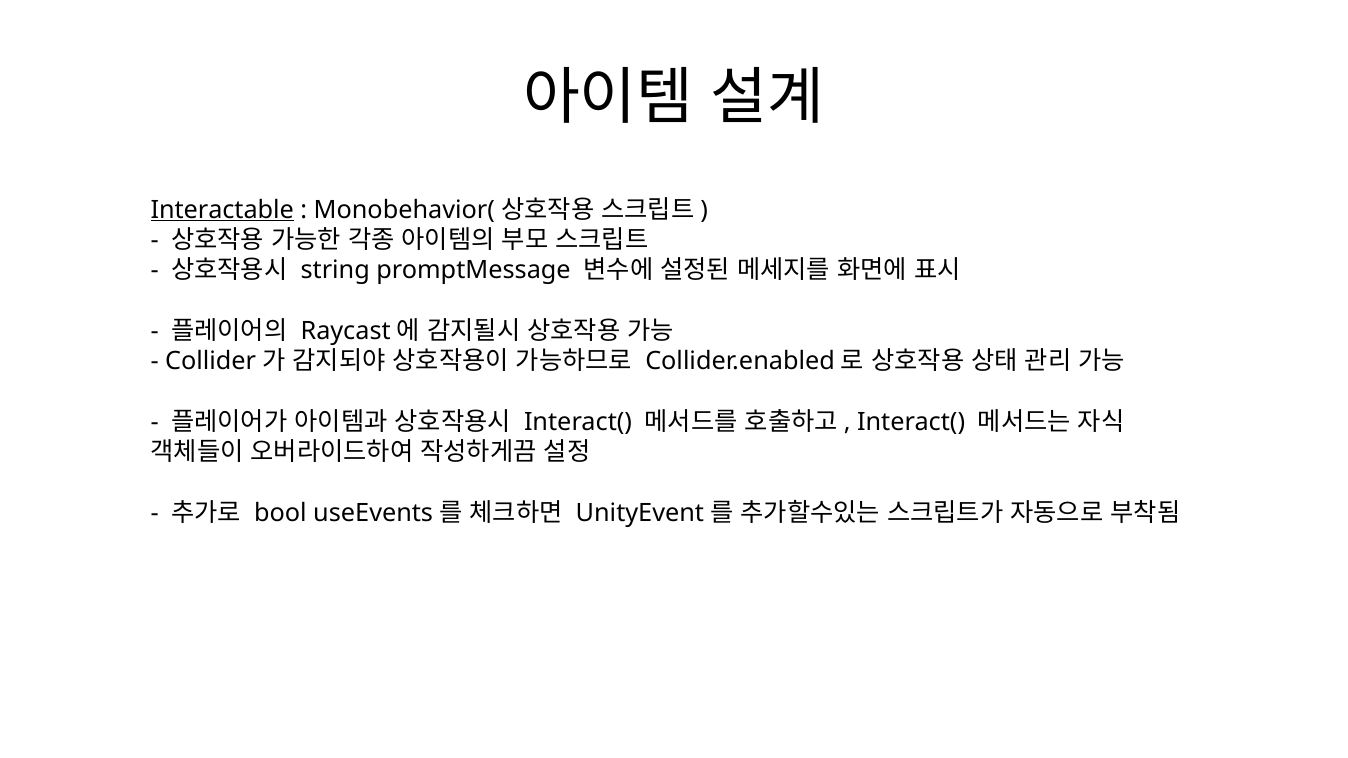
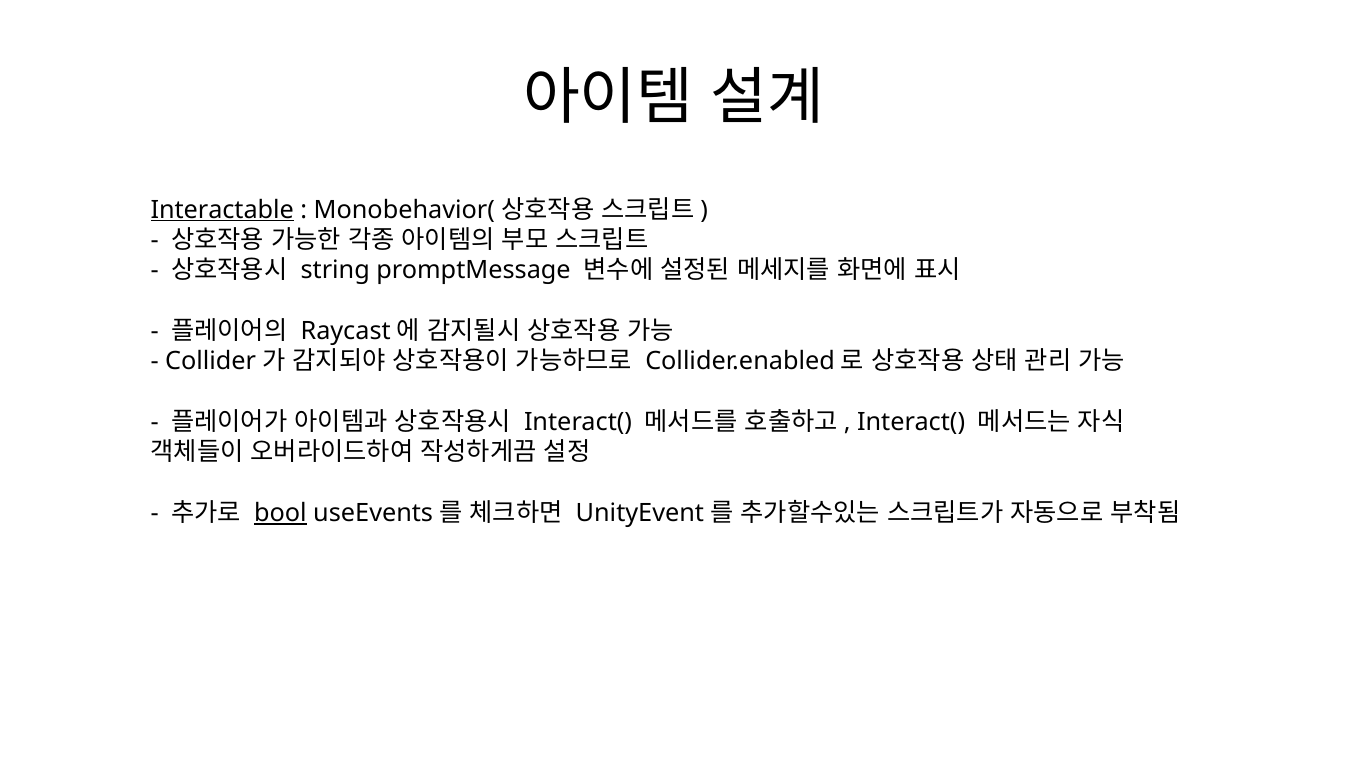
bool underline: none -> present (280, 513)
